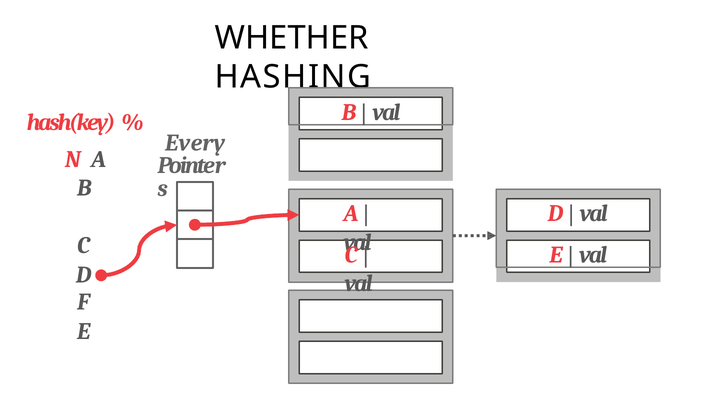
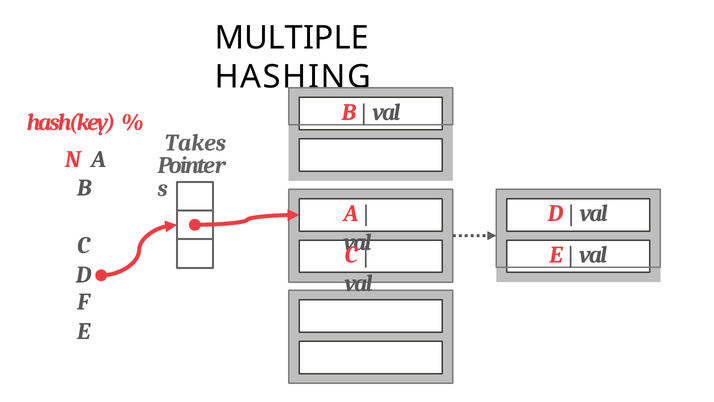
WHETHER: WHETHER -> MULTIPLE (292, 38)
Every: Every -> Takes (195, 143)
